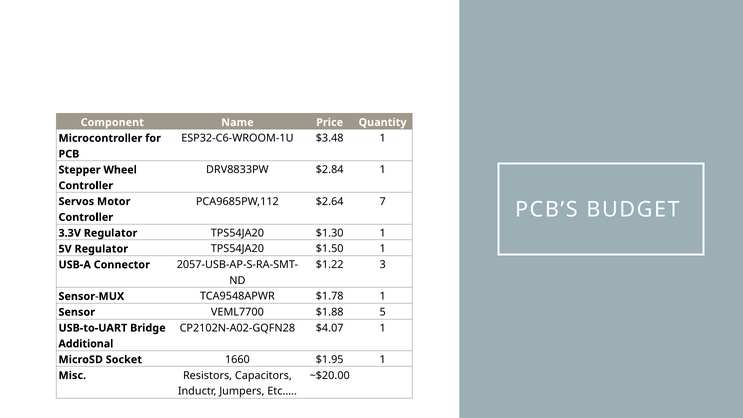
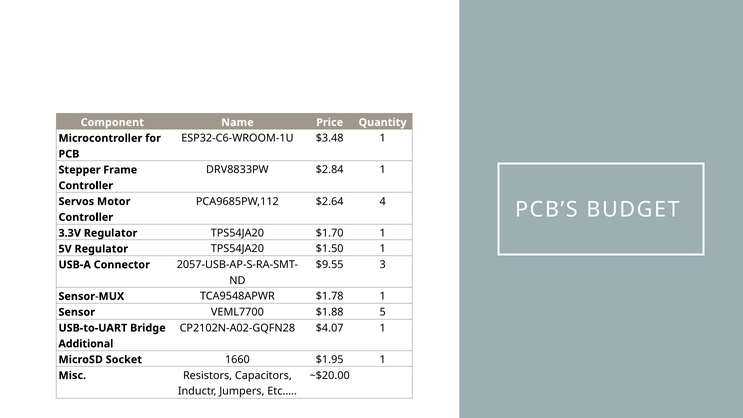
Wheel: Wheel -> Frame (120, 170)
7: 7 -> 4 (383, 201)
$1.30: $1.30 -> $1.70 (330, 233)
$1.22: $1.22 -> $9.55 (330, 265)
